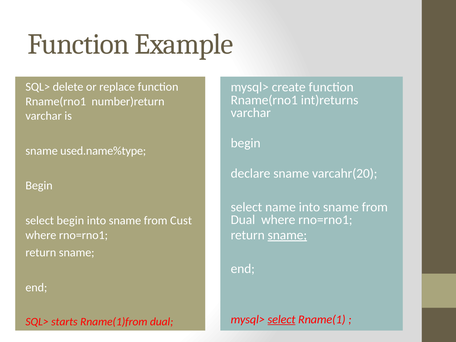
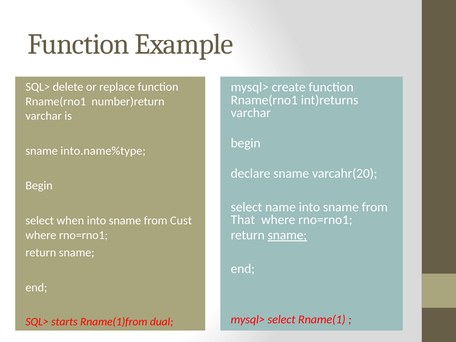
used.name%type: used.name%type -> into.name%type (103, 151)
Dual: Dual -> That (243, 220)
select begin: begin -> when (70, 221)
select underline: present -> none (282, 320)
